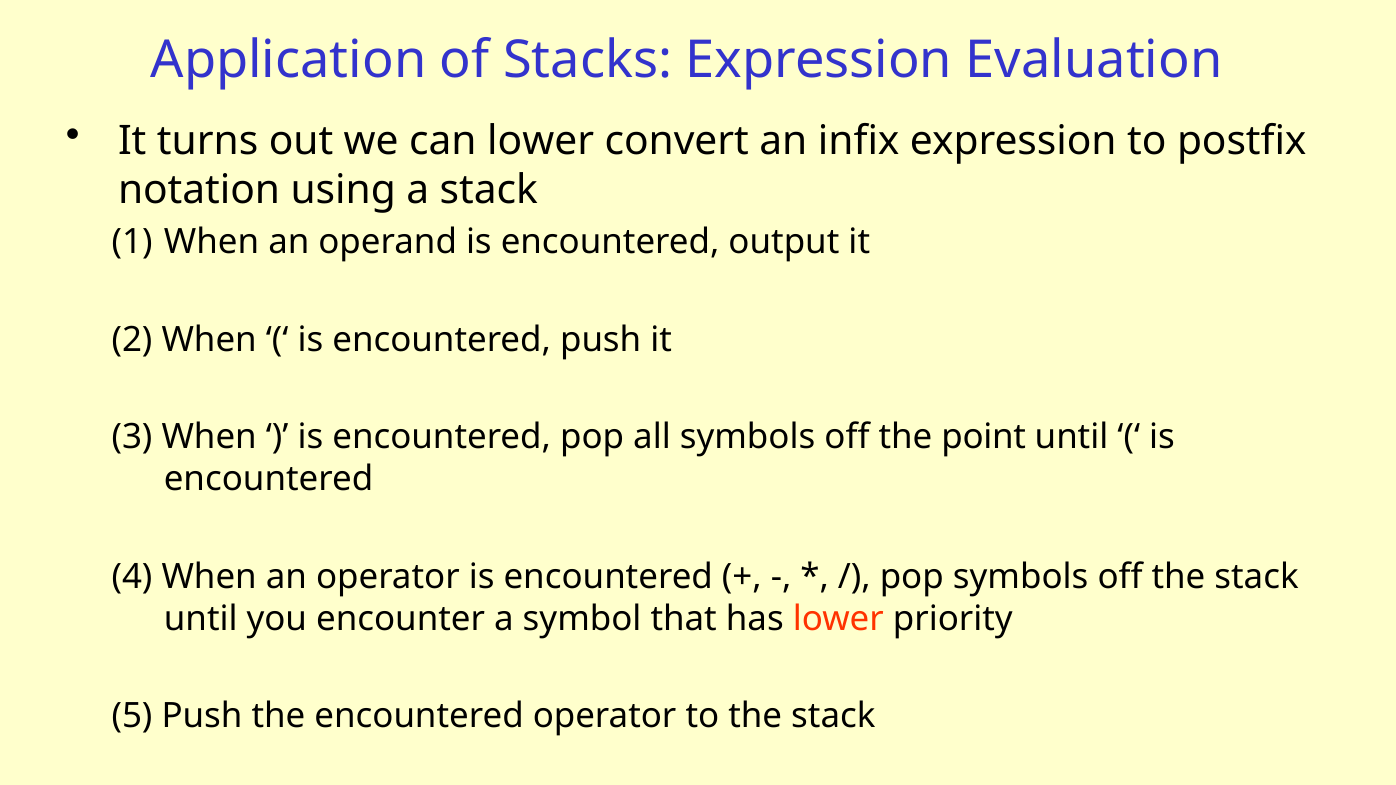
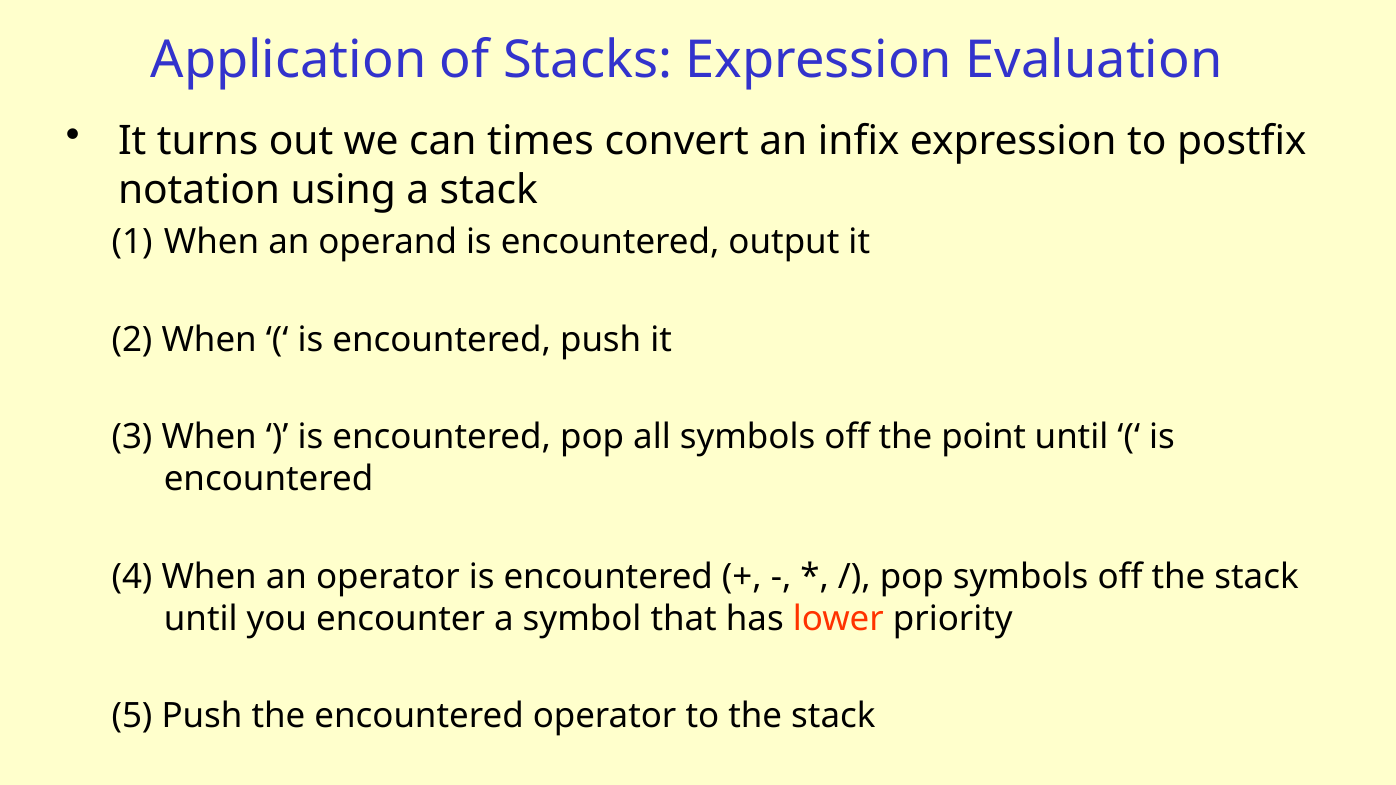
can lower: lower -> times (541, 141)
